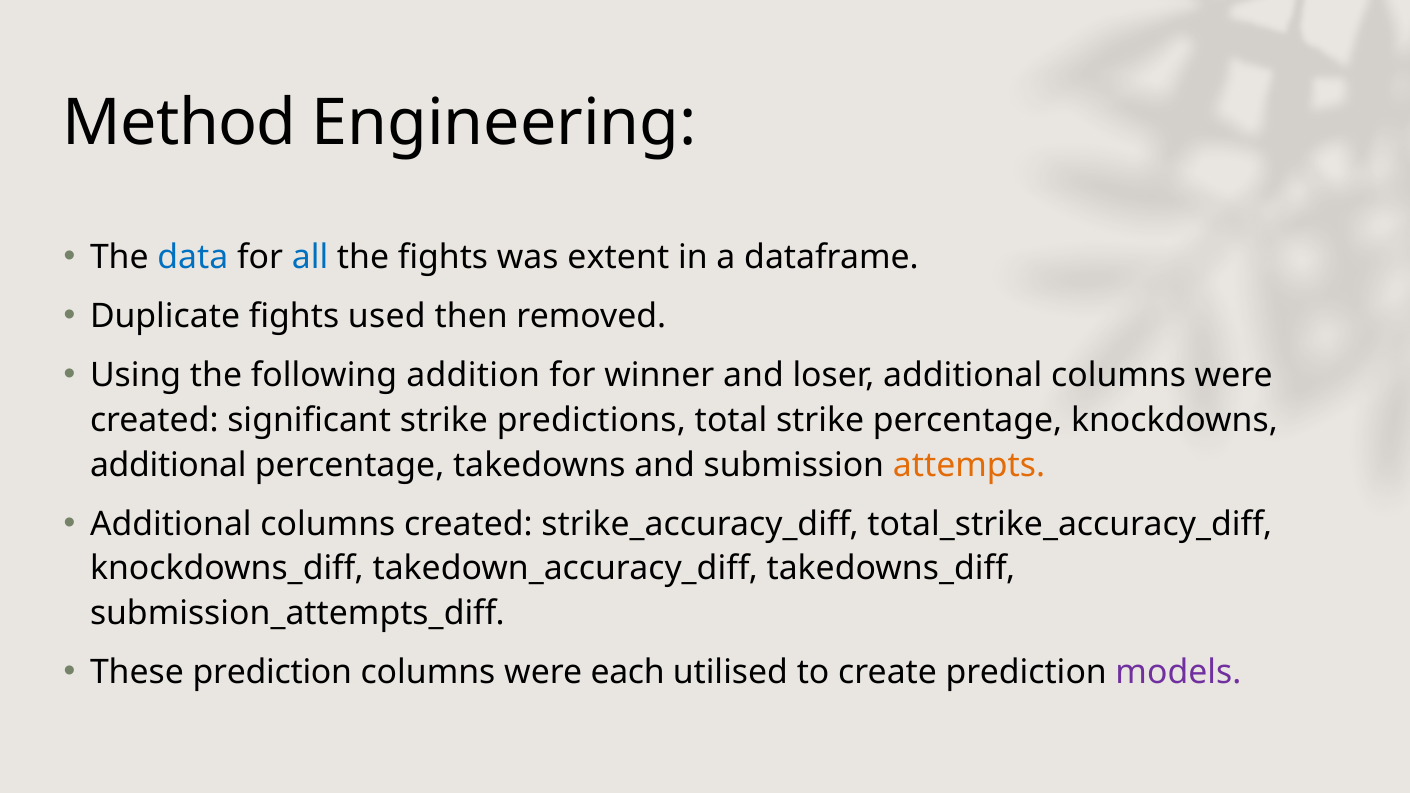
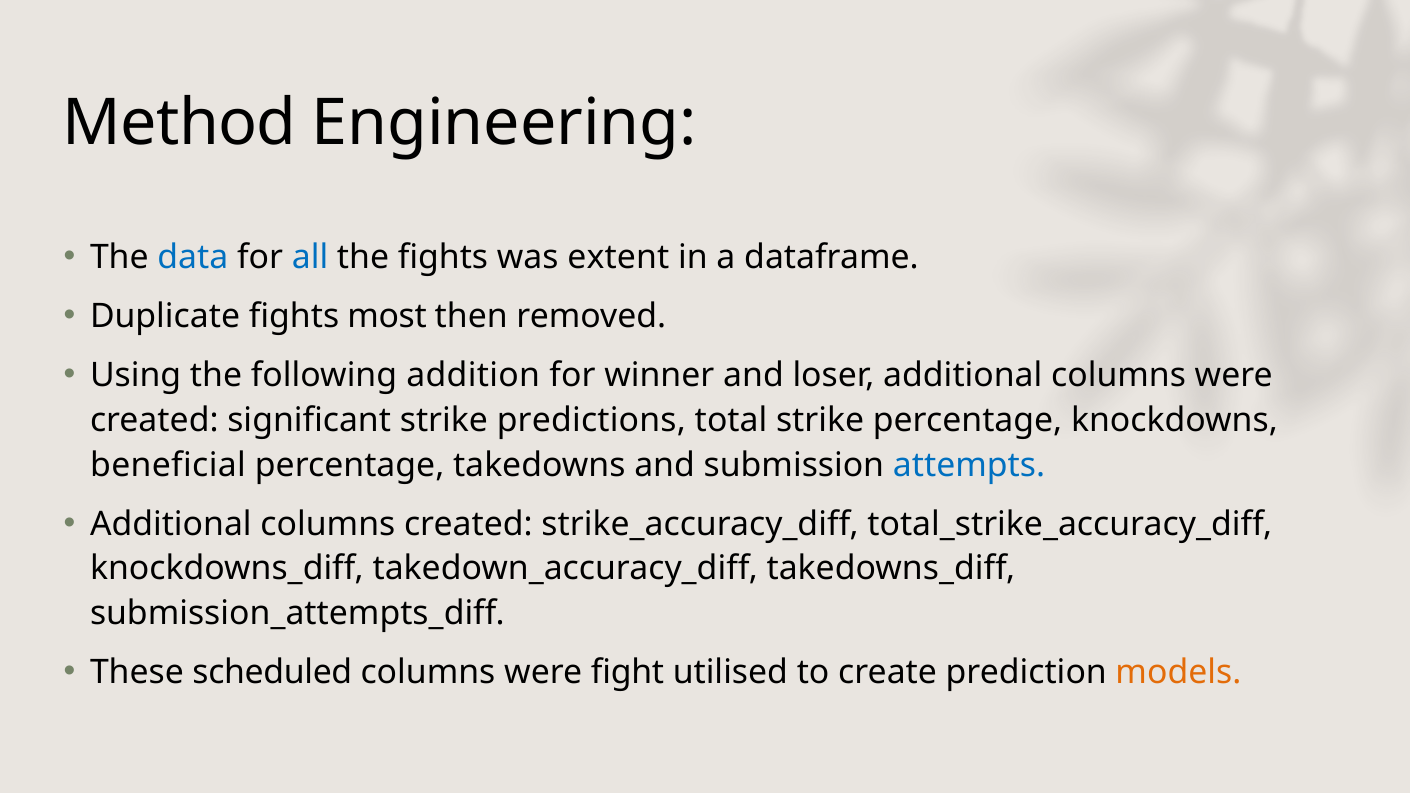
used: used -> most (387, 317)
additional: additional -> beneficial (168, 465)
attempts colour: orange -> blue (969, 465)
These prediction: prediction -> scheduled (272, 673)
each: each -> fight (628, 673)
models colour: purple -> orange (1178, 673)
